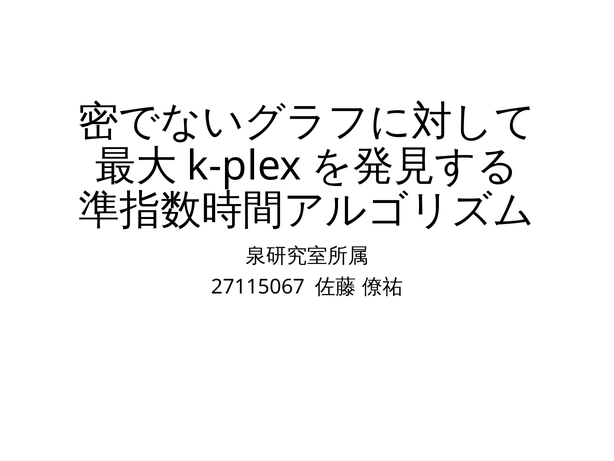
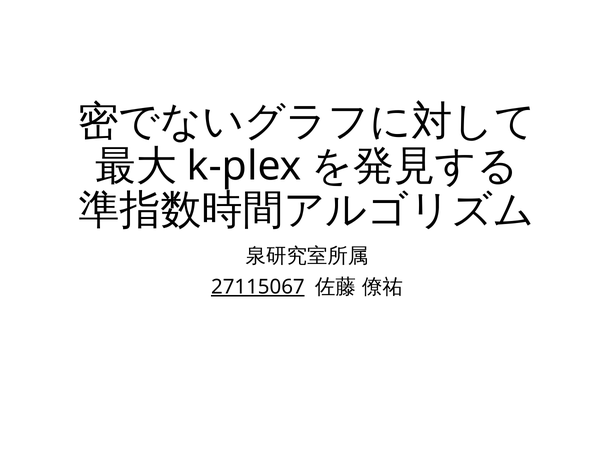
27115067 underline: none -> present (258, 287)
